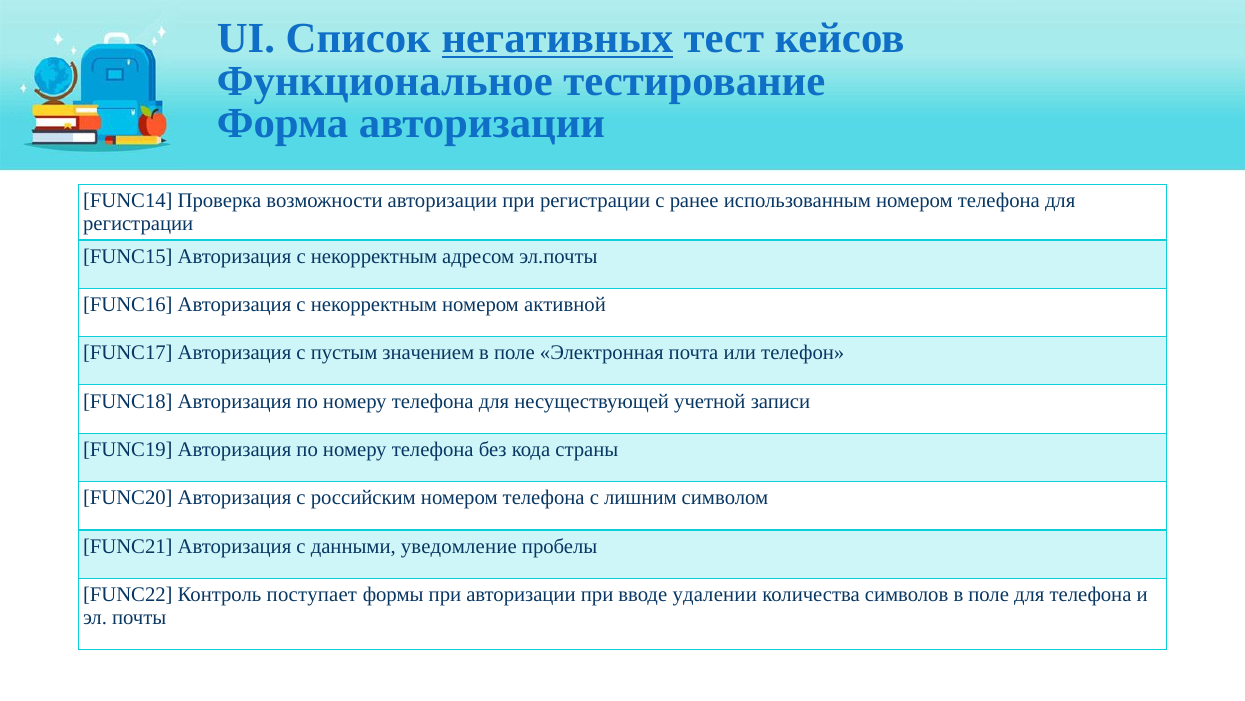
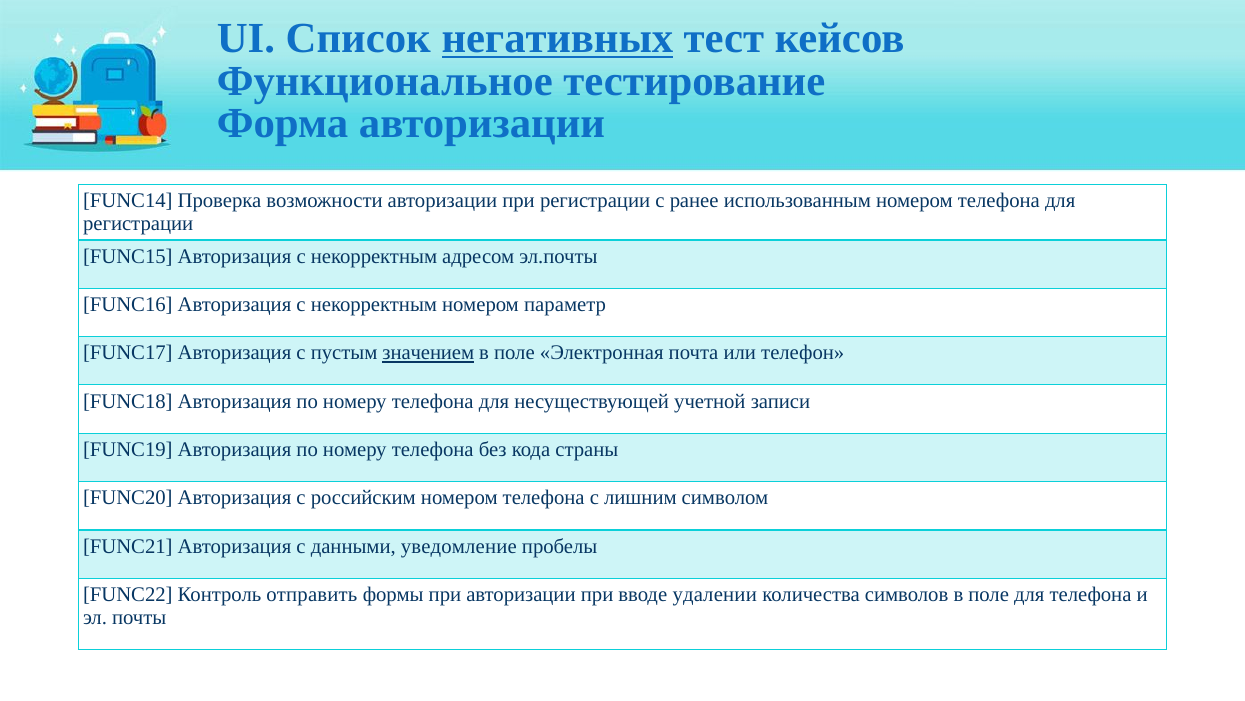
активной: активной -> параметр (565, 304)
значением underline: none -> present (428, 353)
поступает: поступает -> отправить (312, 594)
